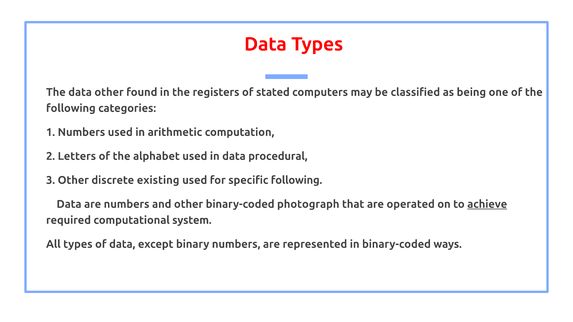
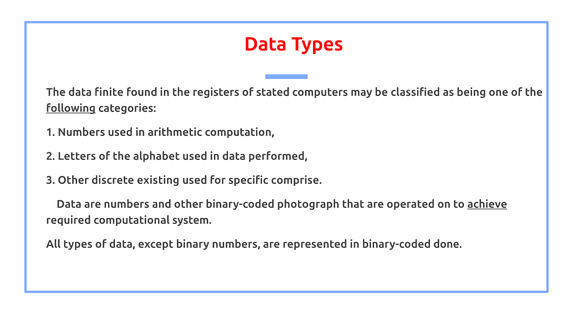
data other: other -> finite (109, 92)
following underline: none -> present (71, 108)
procedural: procedural -> performed (278, 156)
specific following: following -> comprise (296, 180)
ways: ways -> done (448, 244)
